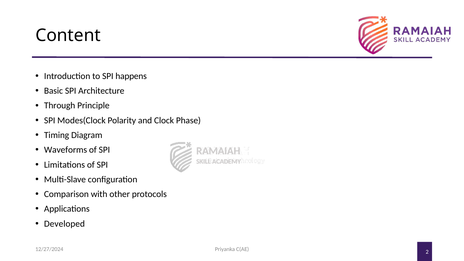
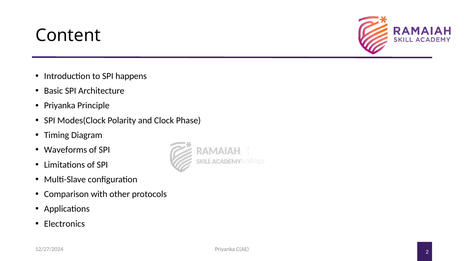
Through: Through -> Priyanka (60, 106)
Developed: Developed -> Electronics (64, 224)
